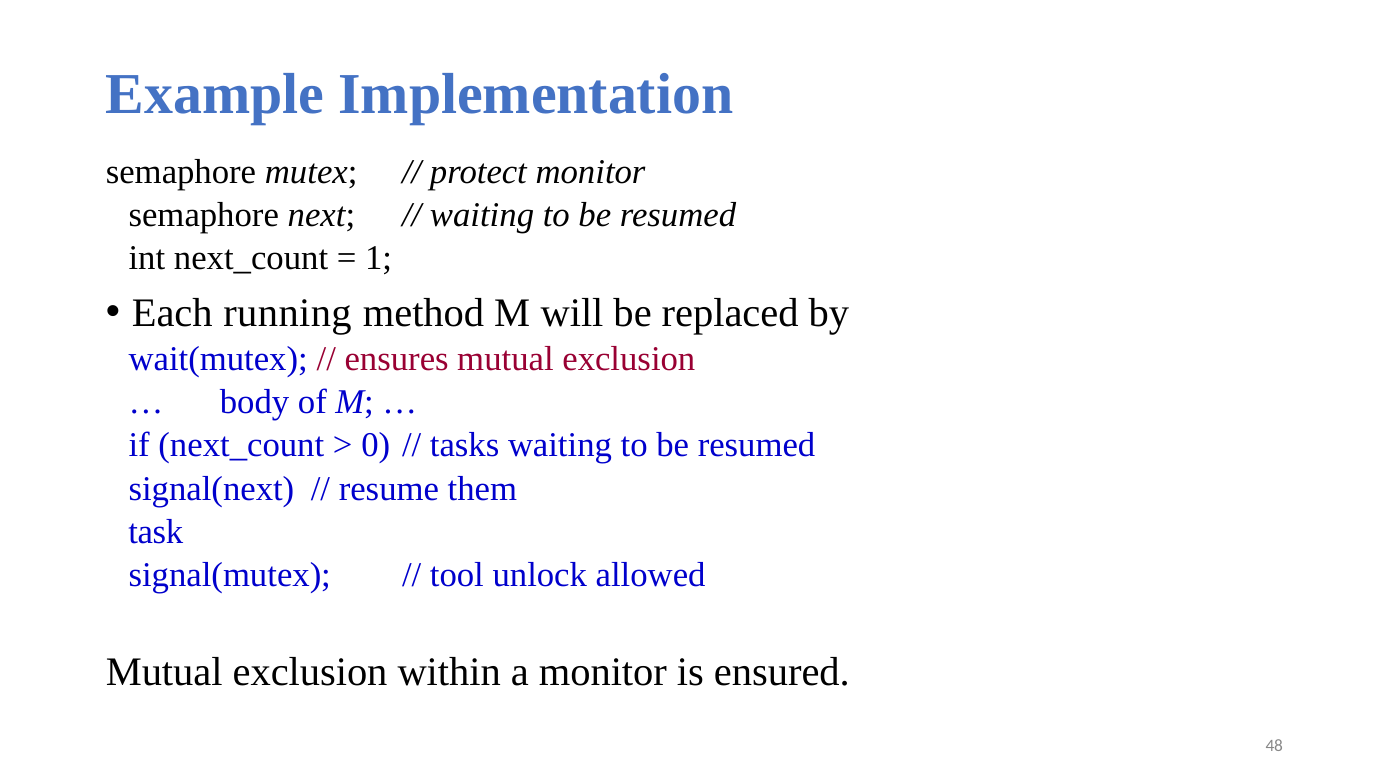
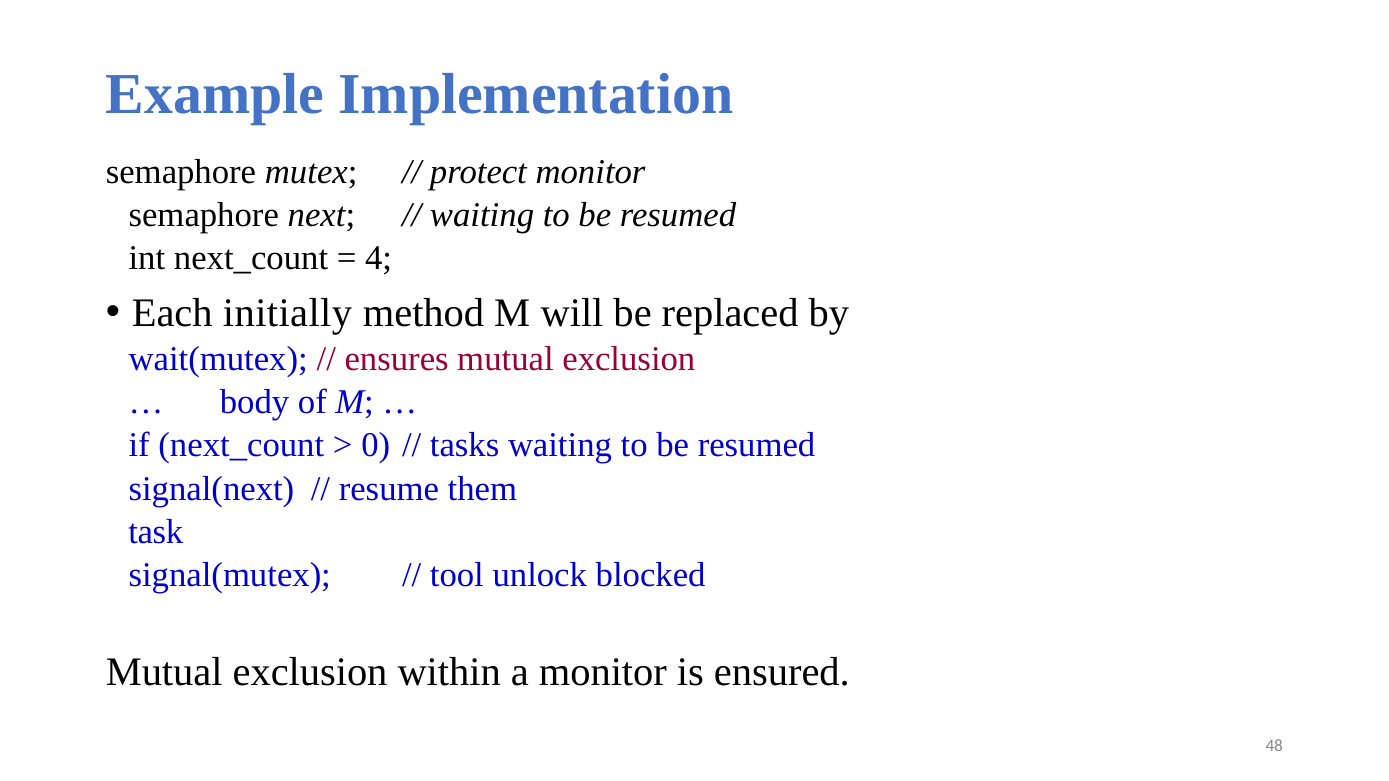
1: 1 -> 4 (379, 258)
running: running -> initially (288, 313)
allowed: allowed -> blocked (651, 575)
